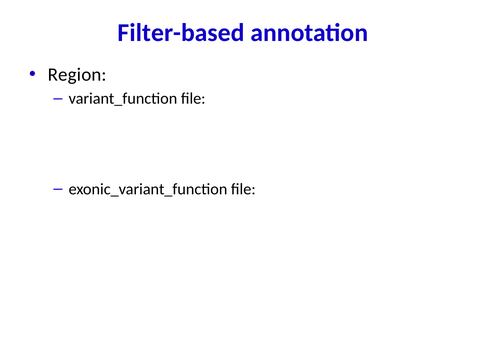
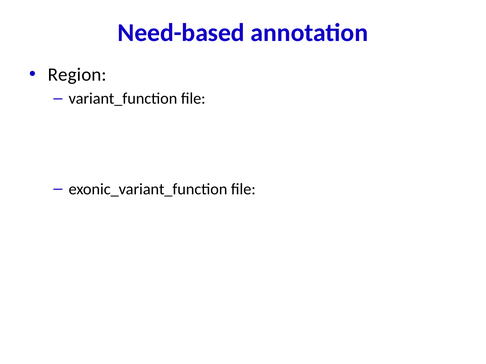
Filter-based: Filter-based -> Need-based (181, 33)
